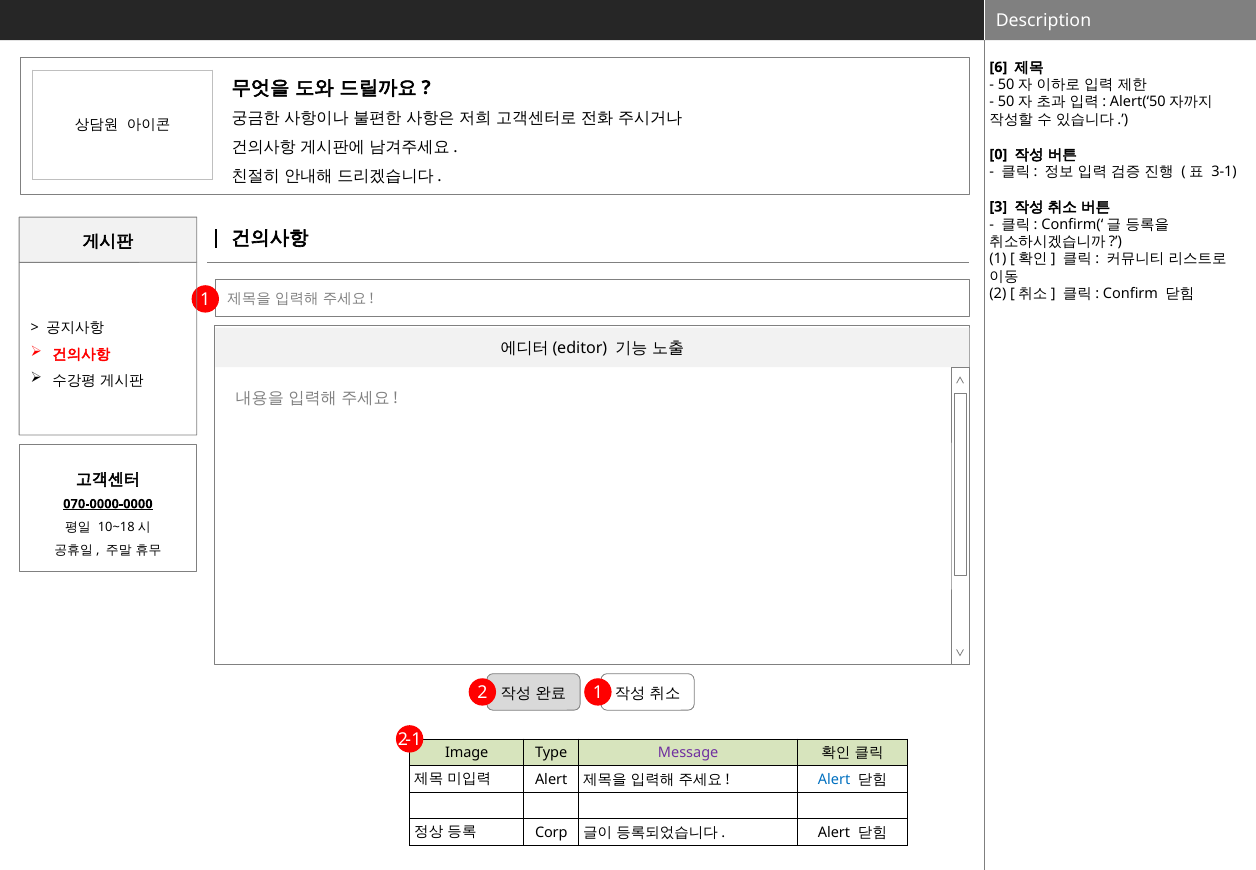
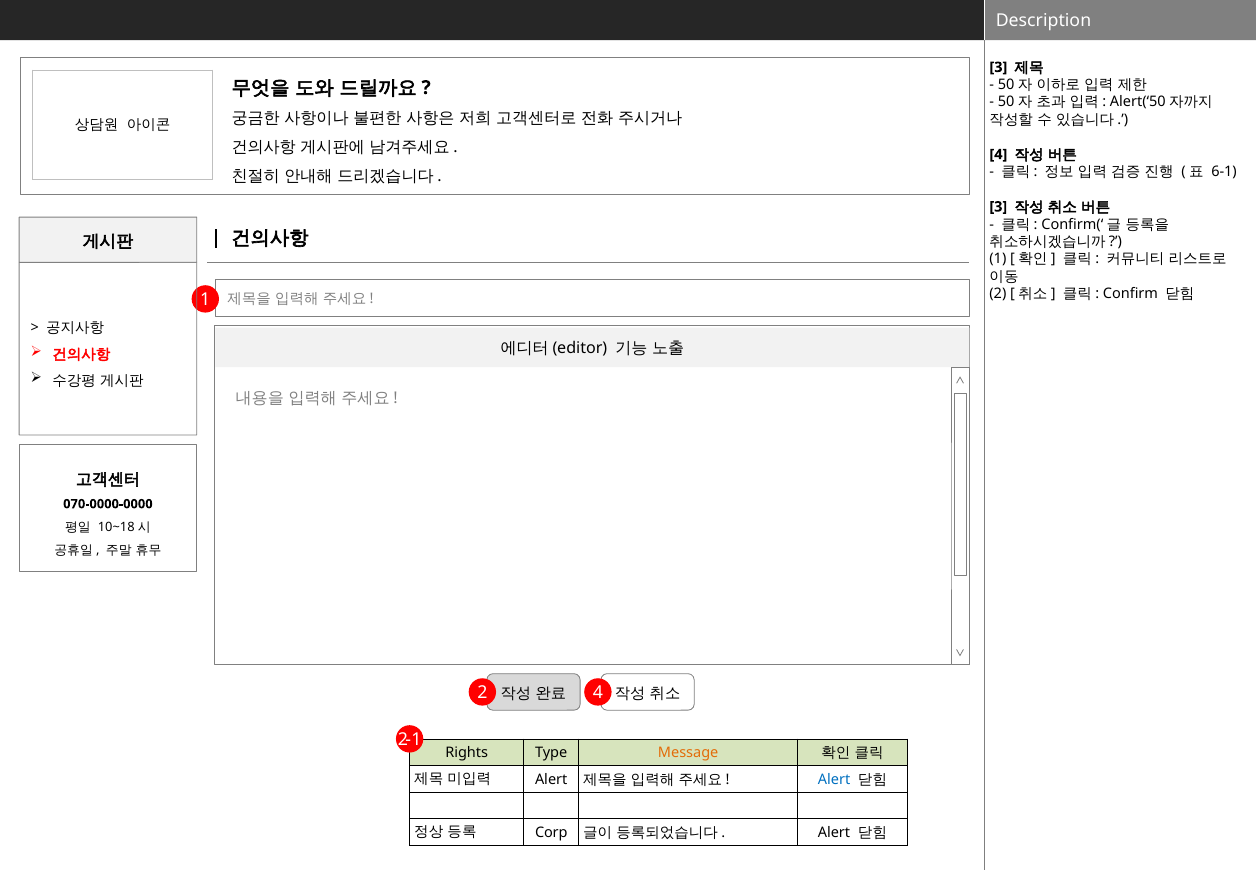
6: 6 -> 3 (998, 67)
0: 0 -> 4 (998, 154)
3-1: 3-1 -> 6-1 (1224, 172)
070-0000-0000 underline: present -> none (108, 504)
2 1: 1 -> 4 (598, 693)
Image: Image -> Rights (467, 753)
Message colour: purple -> orange (688, 753)
